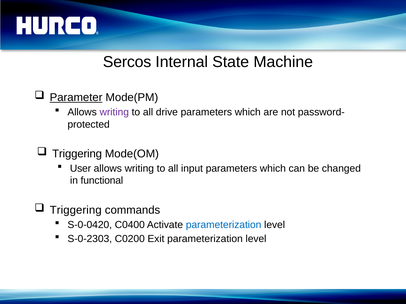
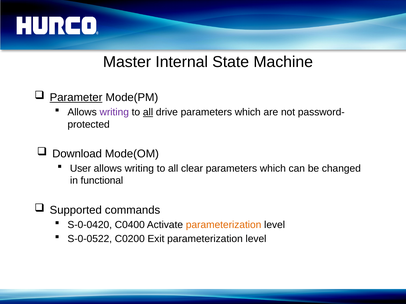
Sercos: Sercos -> Master (127, 62)
all underline: none -> present (148, 112)
Triggering: Triggering -> Download (77, 154)
input: input -> clear (192, 169)
Triggering: Triggering -> Supported (76, 210)
parameterization colour: blue -> orange (224, 225)
S-0-2303: S-0-2303 -> S-0-0522 (90, 239)
